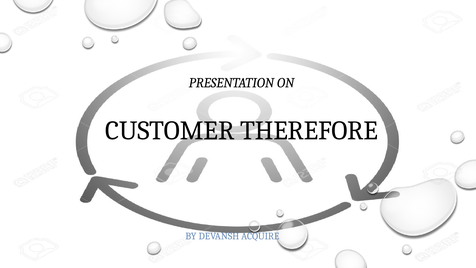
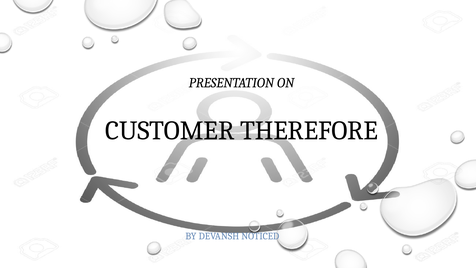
ACQUIRE: ACQUIRE -> NOTICED (260, 236)
